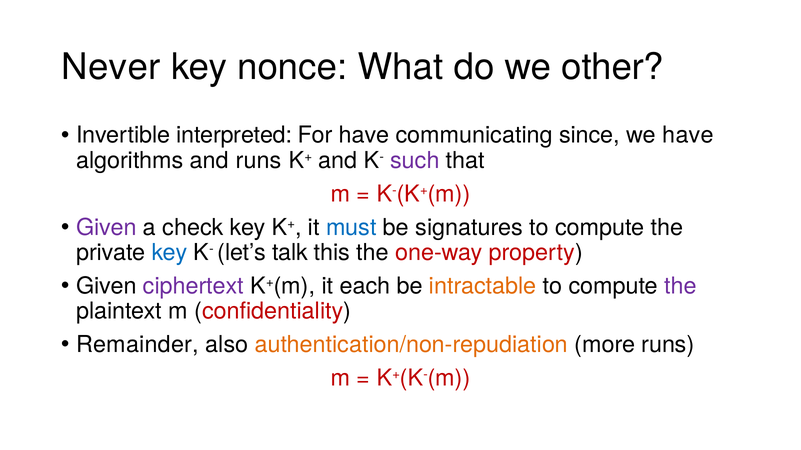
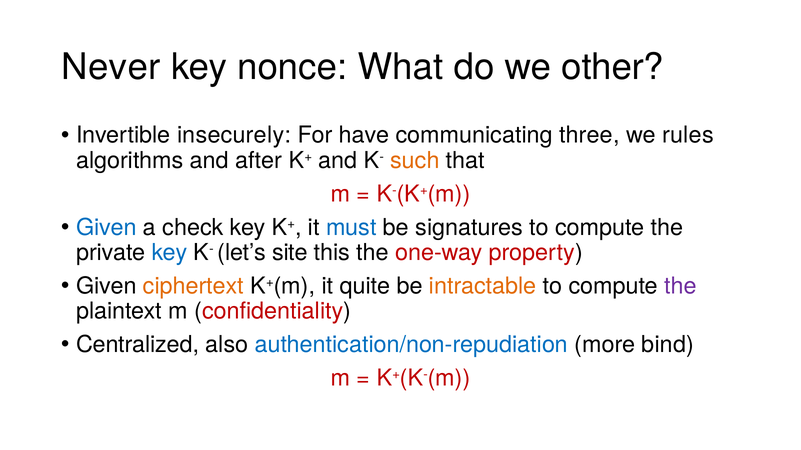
interpreted: interpreted -> insecurely (234, 135)
since: since -> three (589, 135)
we have: have -> rules (688, 135)
and runs: runs -> after (259, 161)
such colour: purple -> orange (415, 161)
Given colour: purple -> blue (106, 228)
talk: talk -> site (290, 253)
ciphertext colour: purple -> orange (193, 286)
each: each -> quite (365, 286)
Remainder: Remainder -> Centralized (138, 345)
authentication/non-repudiation colour: orange -> blue (411, 345)
more runs: runs -> bind (668, 345)
